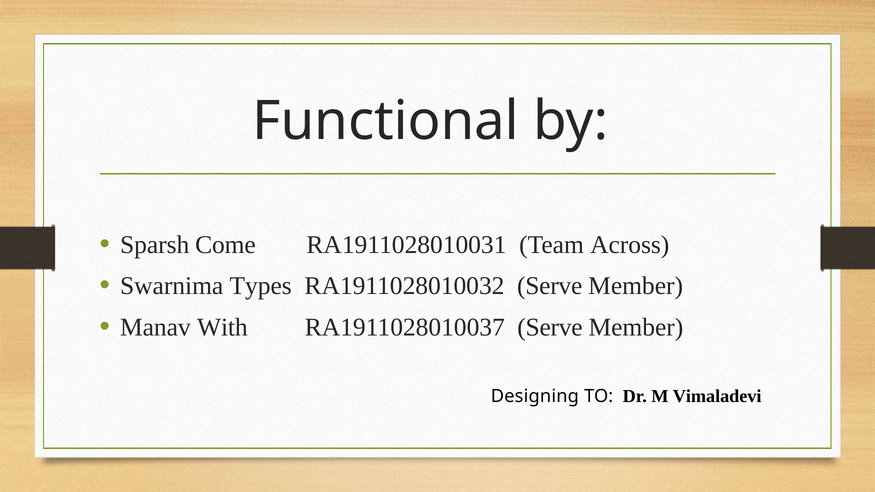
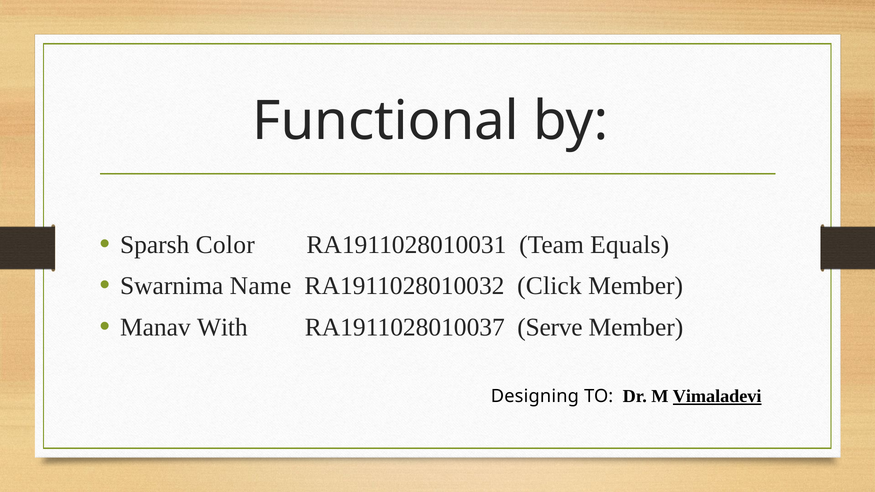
Come: Come -> Color (225, 245)
Across: Across -> Equals (630, 245)
Types: Types -> Name (261, 286)
RA1911028010032 Serve: Serve -> Click (549, 286)
Vimaladevi underline: none -> present (717, 397)
